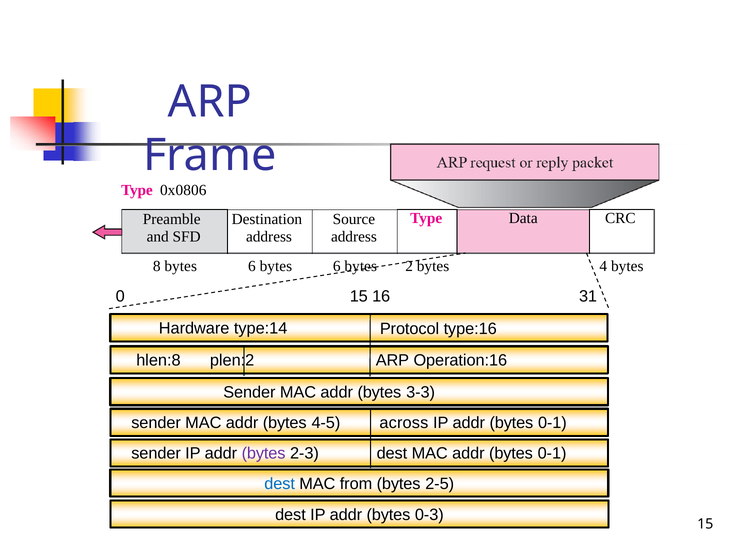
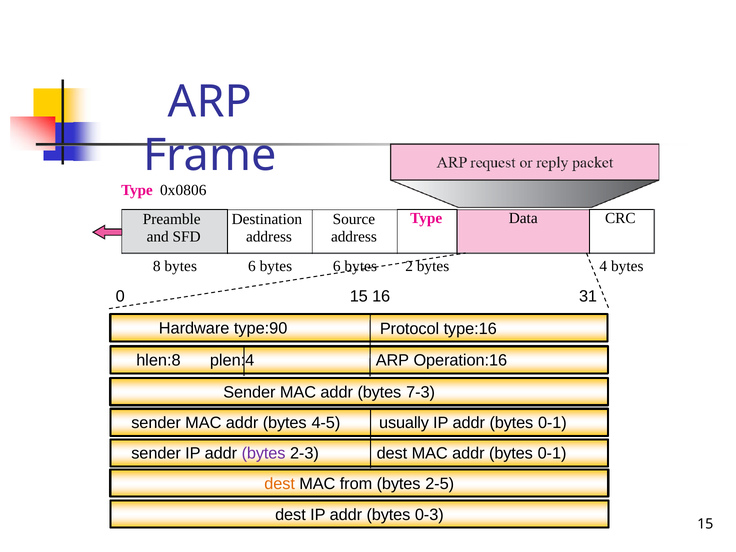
type:14: type:14 -> type:90 (261, 329)
plen:2: plen:2 -> plen:4 (232, 360)
3-3: 3-3 -> 7-3 (421, 392)
across: across -> usually (404, 423)
dest colour: blue -> orange (280, 484)
